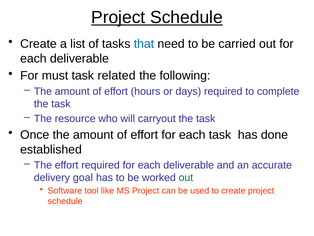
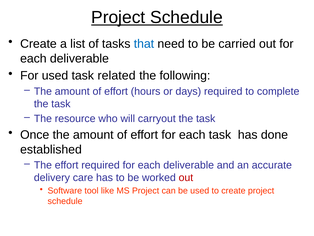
For must: must -> used (55, 76)
goal: goal -> care (83, 177)
out colour: green -> red (186, 177)
